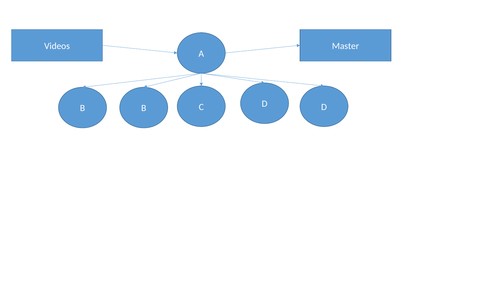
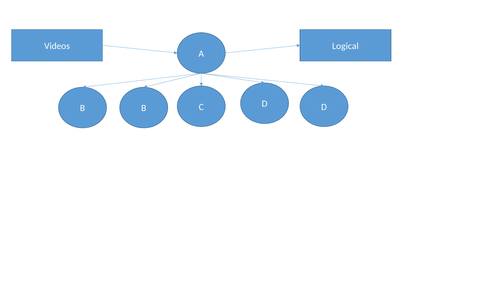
Master: Master -> Logical (345, 46)
